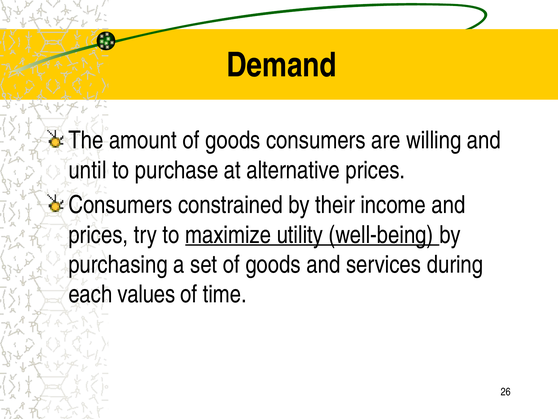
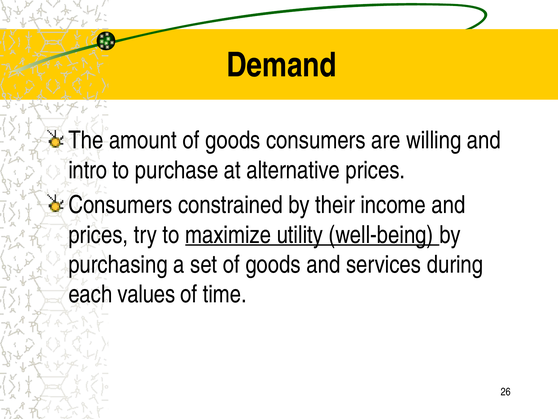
until: until -> intro (88, 170)
